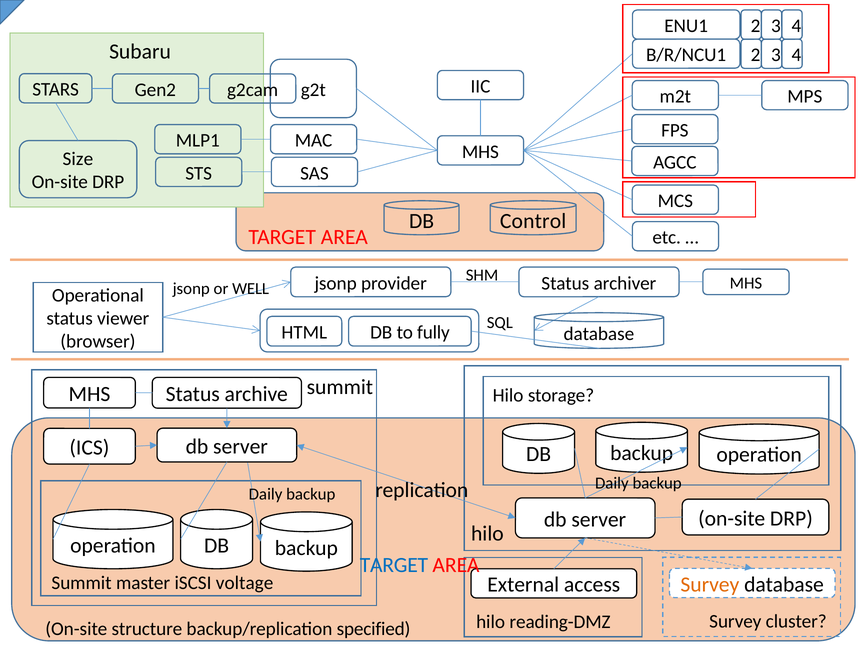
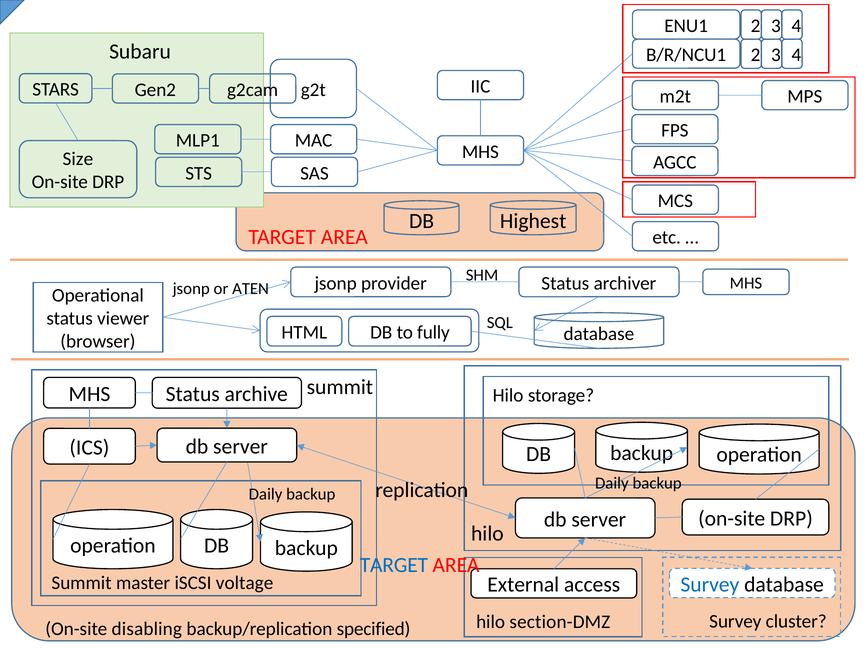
Control: Control -> Highest (533, 221)
WELL: WELL -> ATEN (251, 289)
Survey colour: orange -> blue (710, 584)
reading-DMZ: reading-DMZ -> section-DMZ (560, 622)
structure: structure -> disabling (147, 629)
